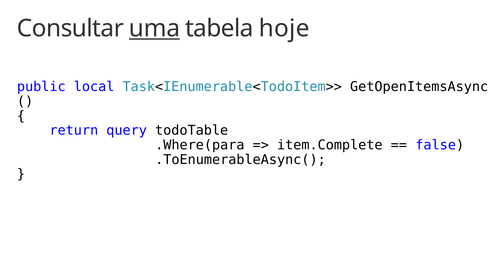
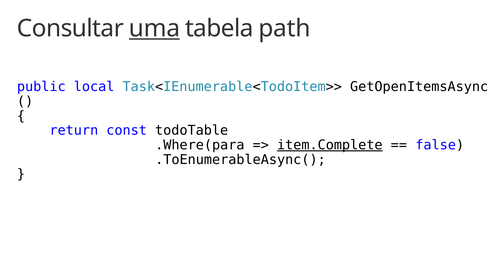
hoje: hoje -> path (284, 29)
query: query -> const (127, 131)
item.Complete underline: none -> present (330, 145)
